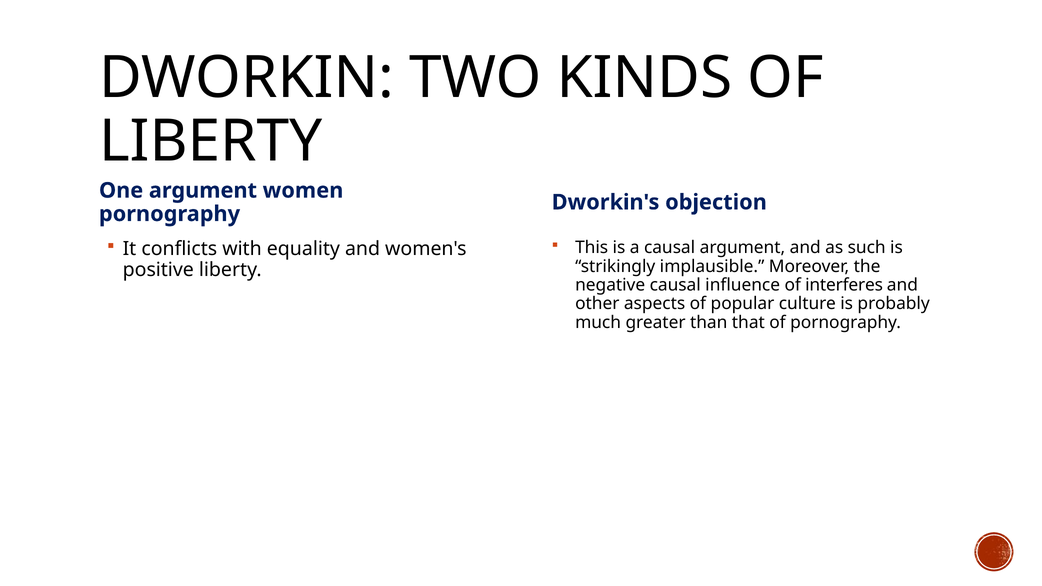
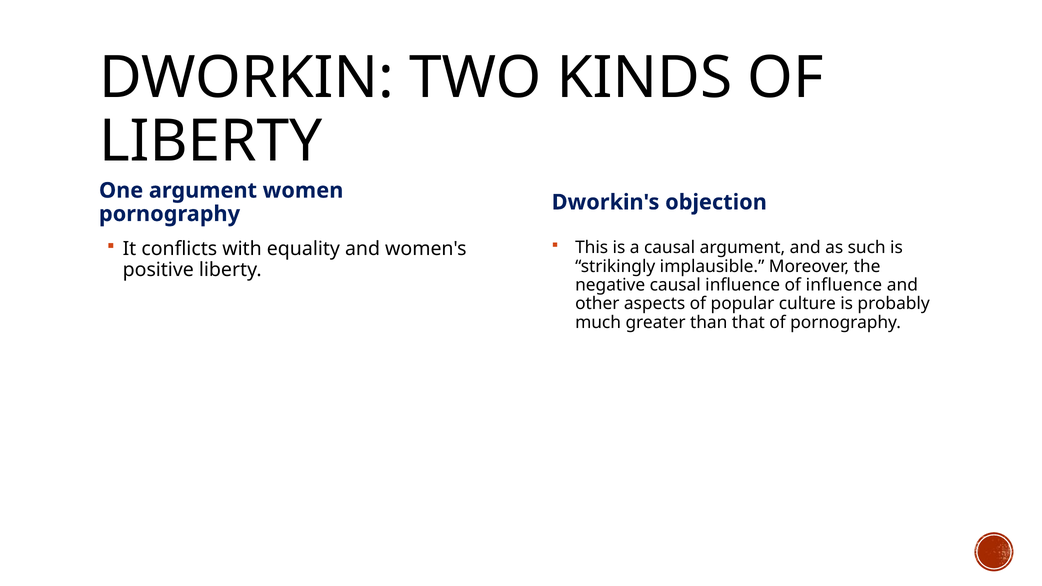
of interferes: interferes -> influence (844, 285)
